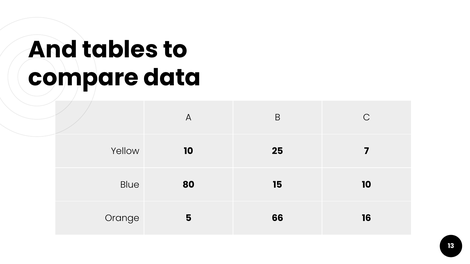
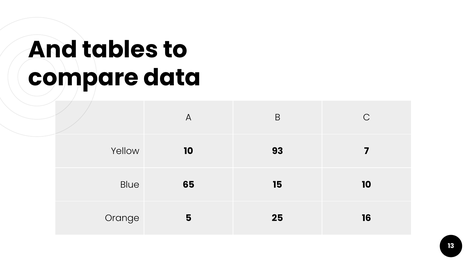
25: 25 -> 93 (278, 151)
80: 80 -> 65 (189, 185)
66: 66 -> 25 (277, 219)
